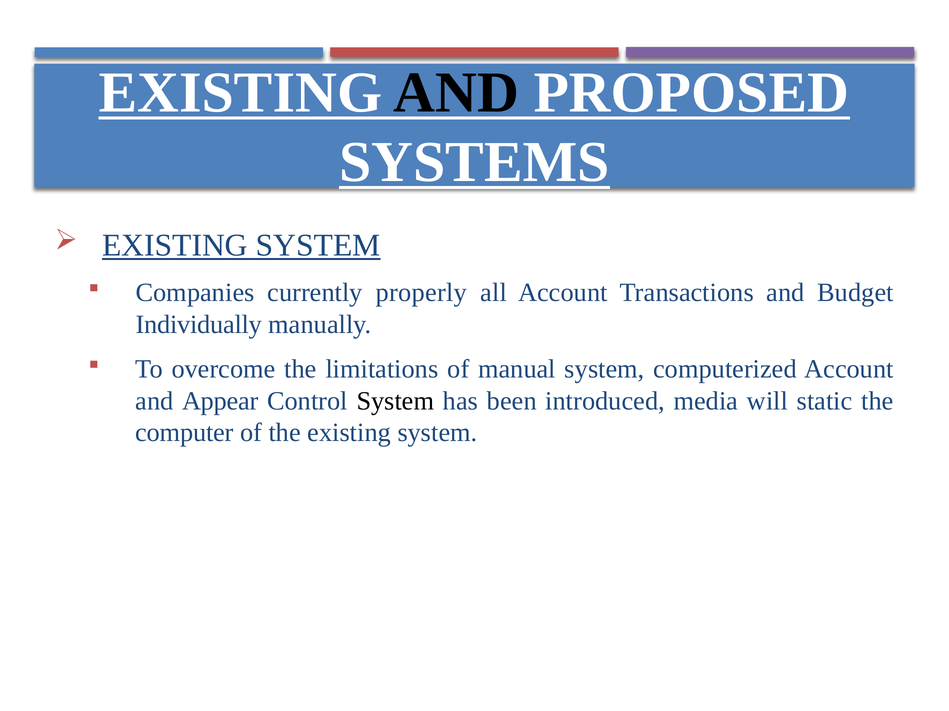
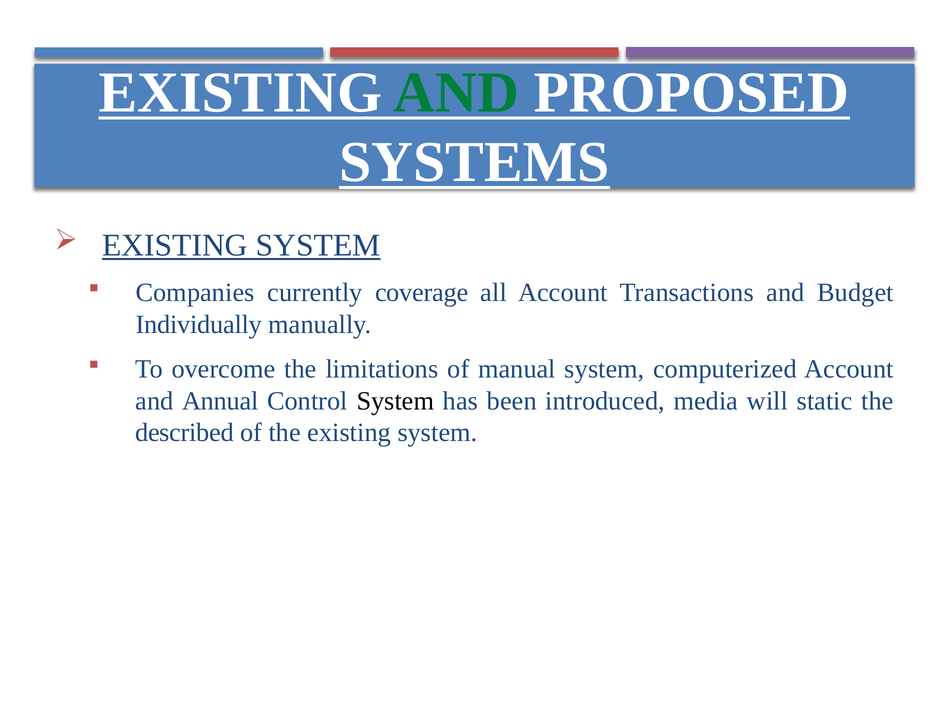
AND colour: black -> green (456, 93)
properly: properly -> coverage (422, 293)
Appear: Appear -> Annual (220, 401)
computer: computer -> described (185, 433)
